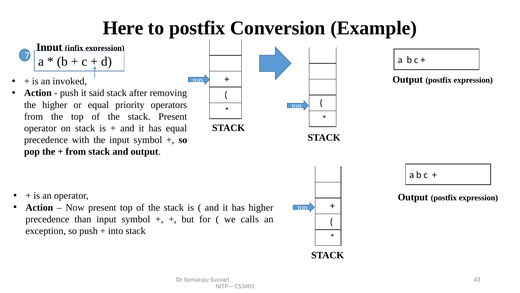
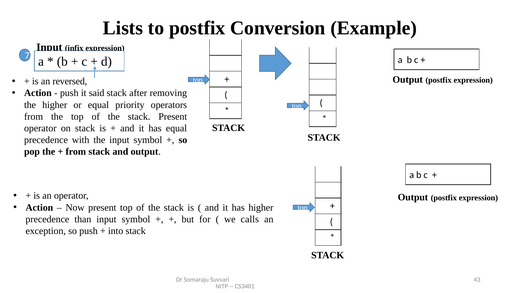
Here: Here -> Lists (123, 28)
invoked: invoked -> reversed (70, 81)
